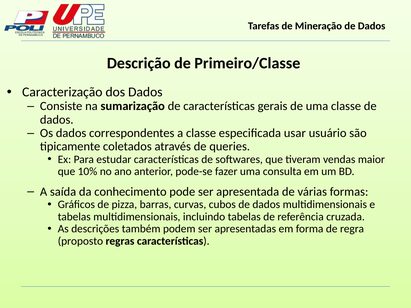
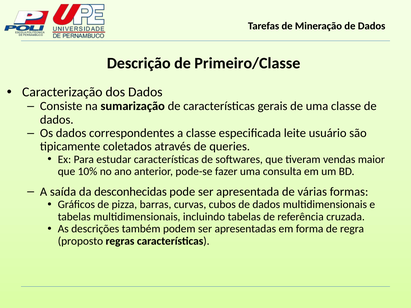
usar: usar -> leite (295, 133)
conhecimento: conhecimento -> desconhecidas (130, 192)
